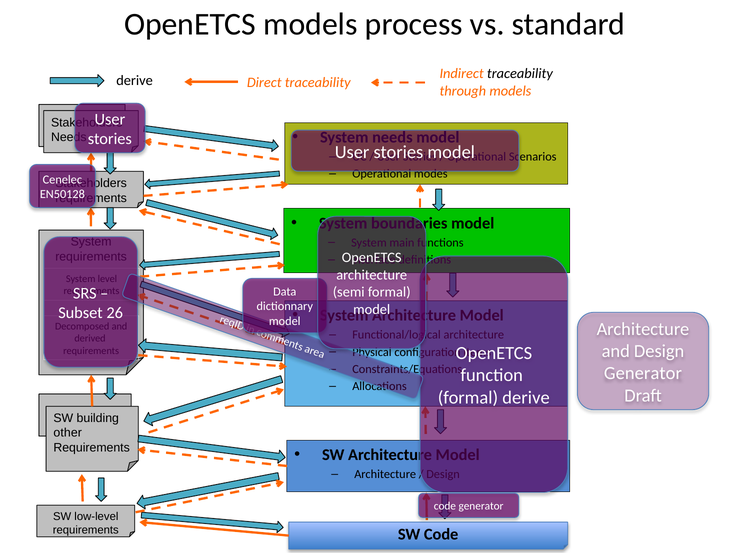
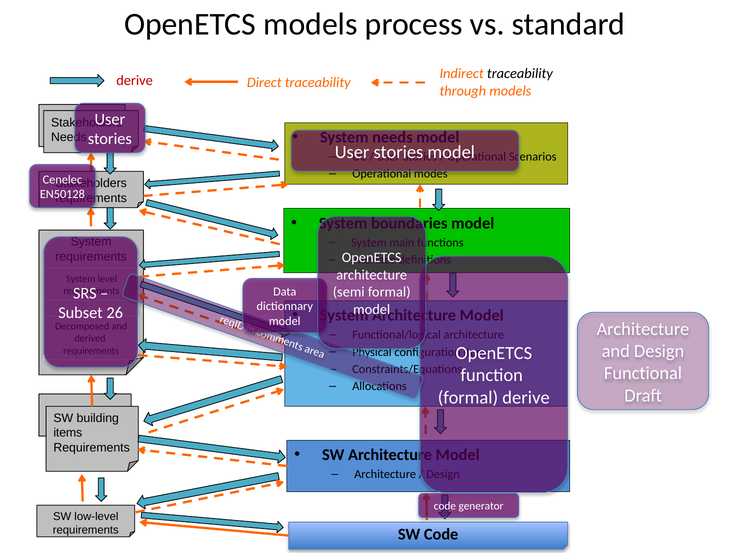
derive colour: black -> red (135, 81)
Generator: Generator -> Functional (643, 374)
other: other -> items (68, 433)
